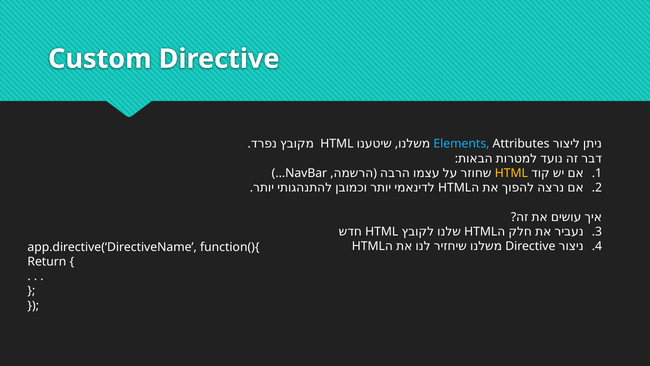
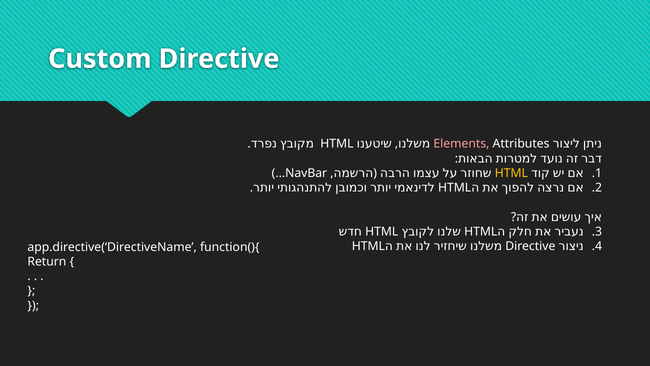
Elements colour: light blue -> pink (461, 144)
